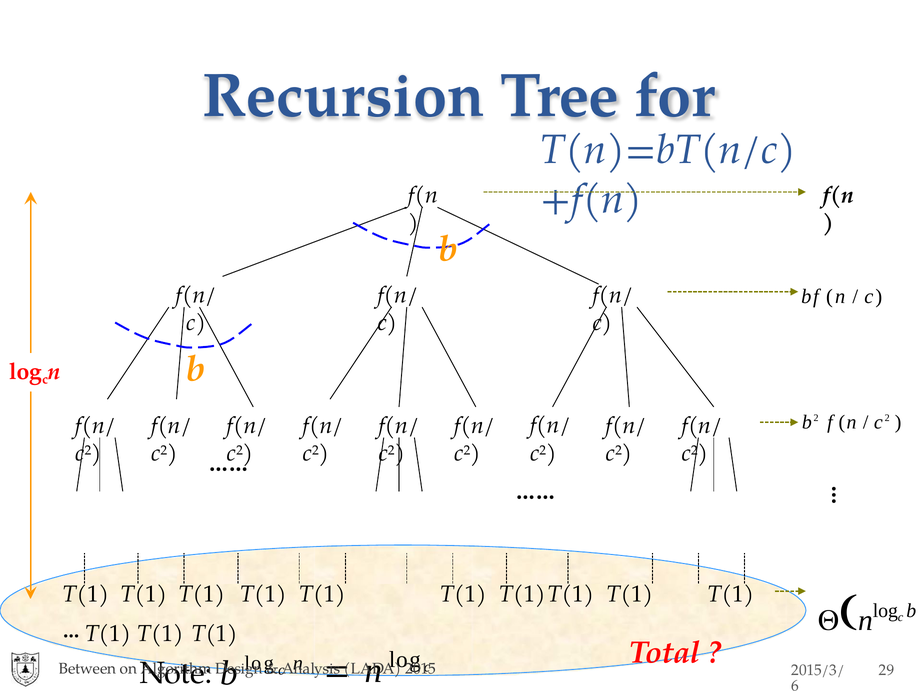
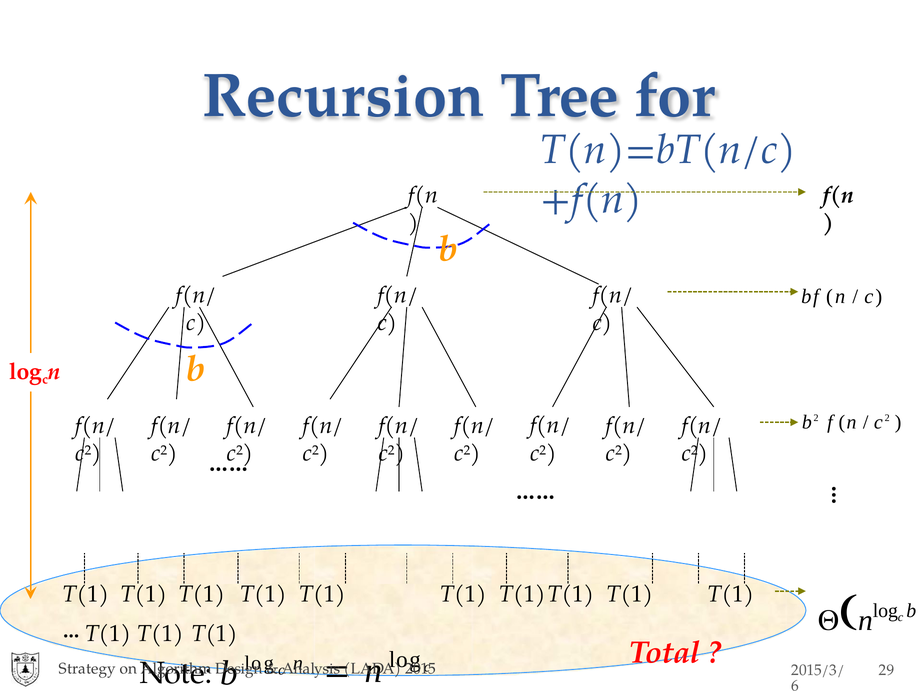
Between: Between -> Strategy (87, 668)
